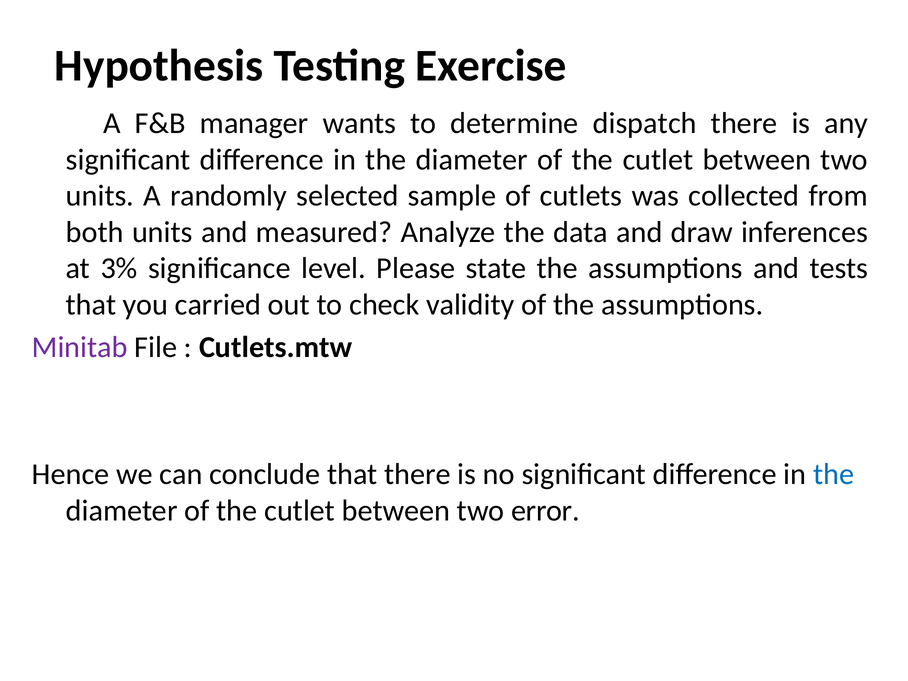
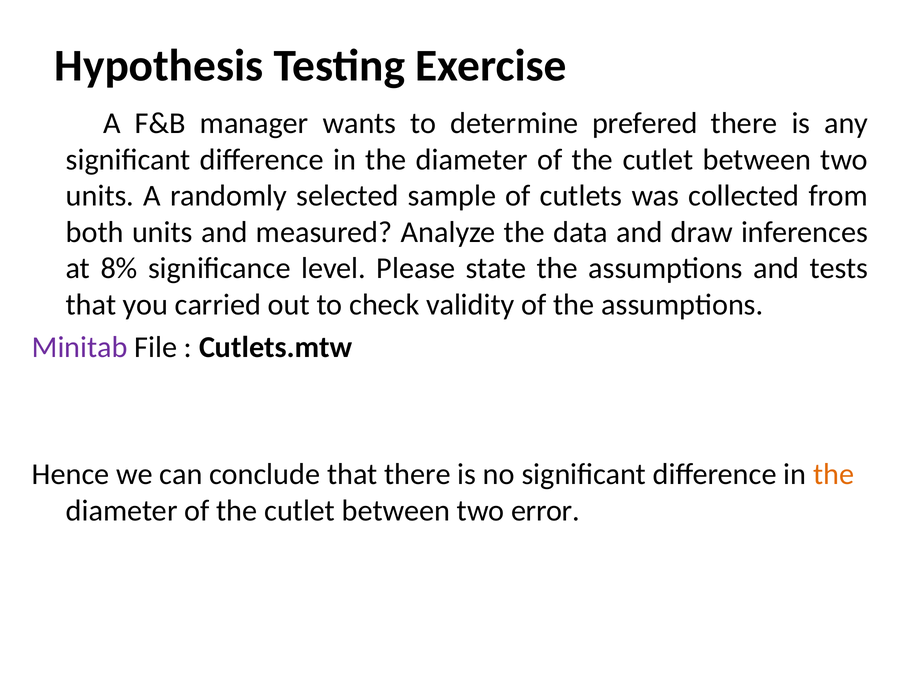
dispatch: dispatch -> prefered (645, 123)
3%: 3% -> 8% (119, 268)
the colour: blue -> orange (834, 474)
